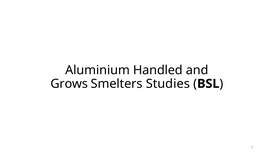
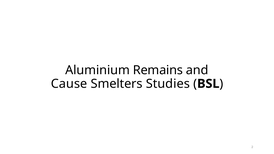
Handled: Handled -> Remains (158, 70)
Grows: Grows -> Cause (69, 84)
